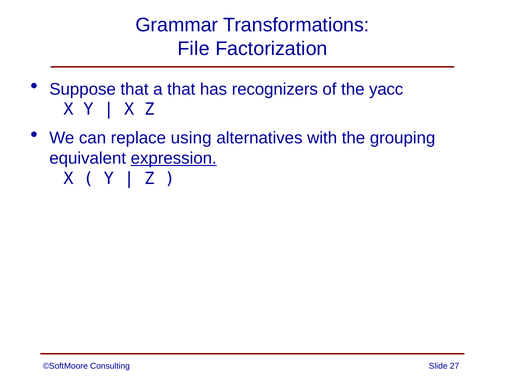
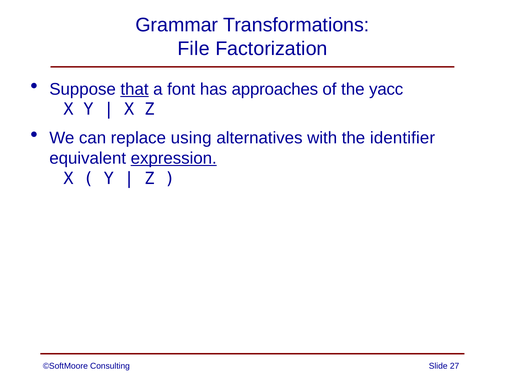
that underline: none -> present (135, 89)
a that: that -> font (181, 89)
recognizers: recognizers -> approaches (275, 89)
grouping: grouping -> identifier (402, 138)
